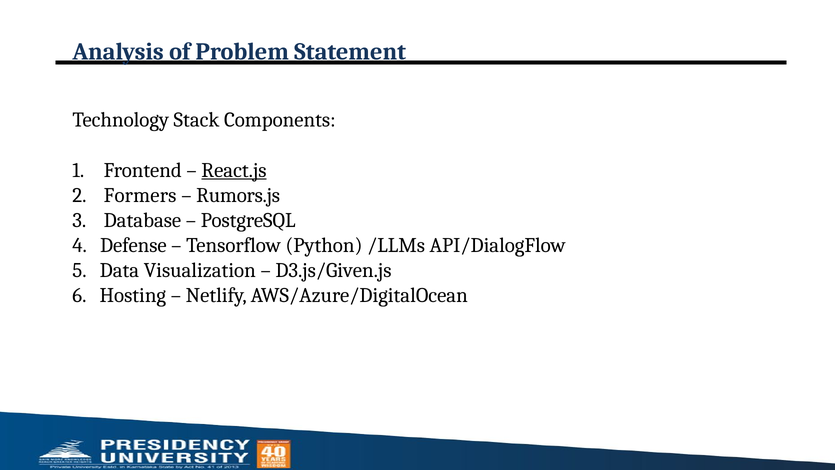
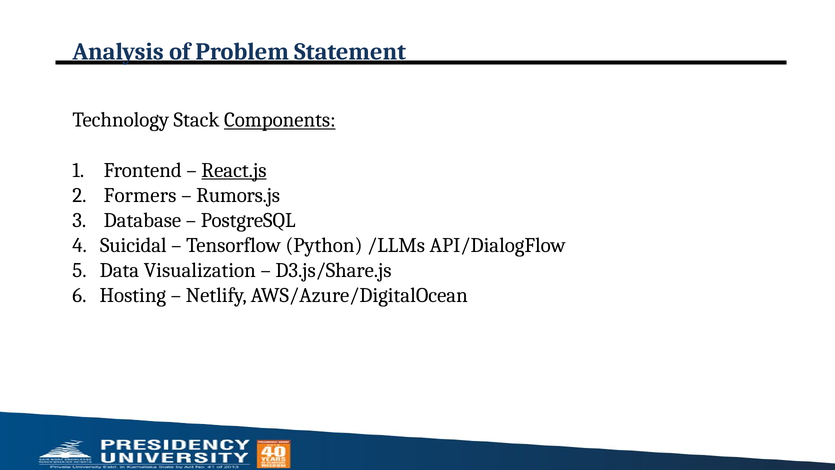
Components underline: none -> present (280, 120)
Defense: Defense -> Suicidal (133, 245)
D3.js/Given.js: D3.js/Given.js -> D3.js/Share.js (333, 270)
